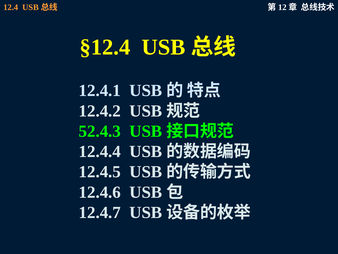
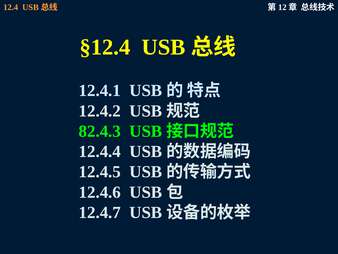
52.4.3: 52.4.3 -> 82.4.3 (100, 131)
